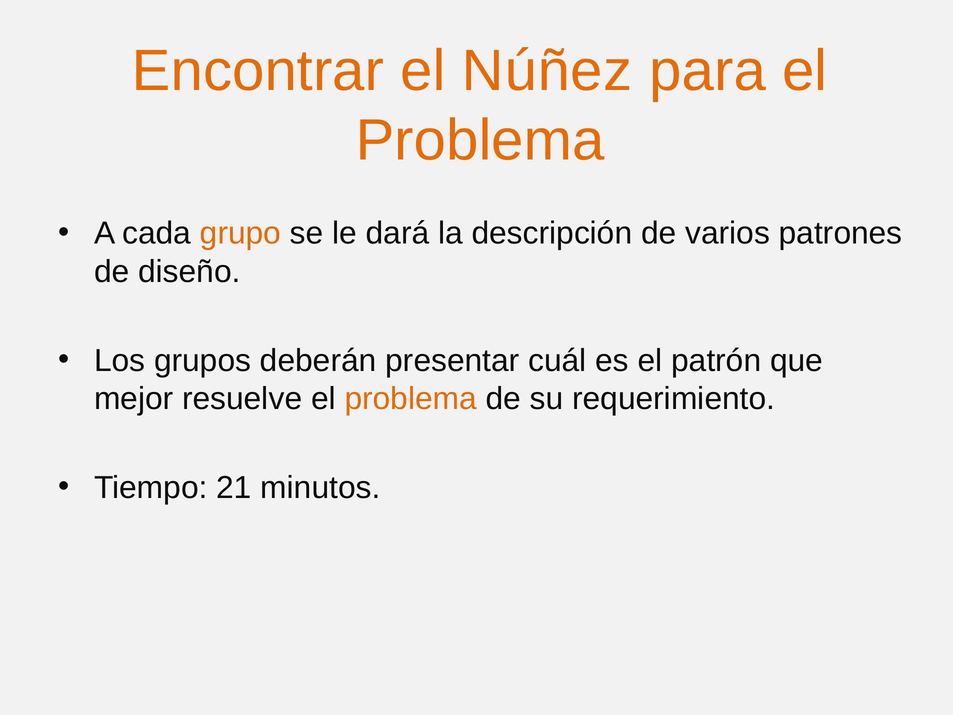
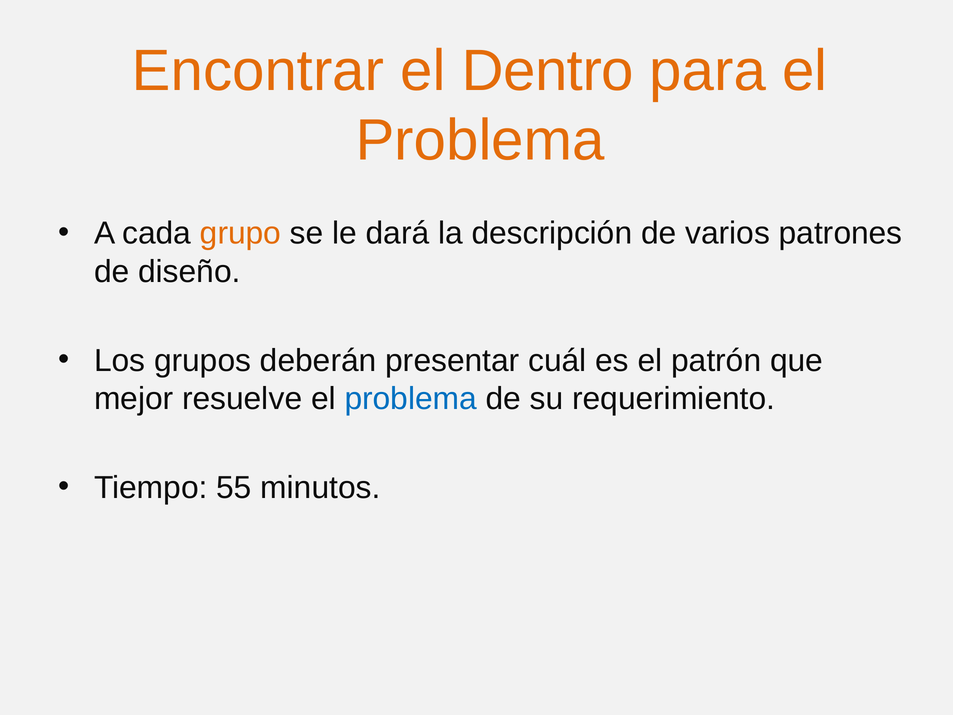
Núñez: Núñez -> Dentro (548, 71)
problema colour: orange -> blue (411, 399)
21: 21 -> 55 (234, 487)
